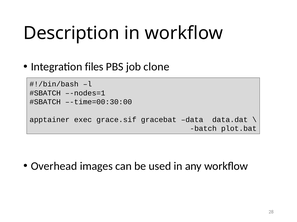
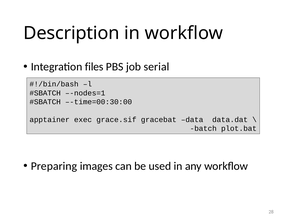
clone: clone -> serial (156, 67)
Overhead: Overhead -> Preparing (54, 167)
